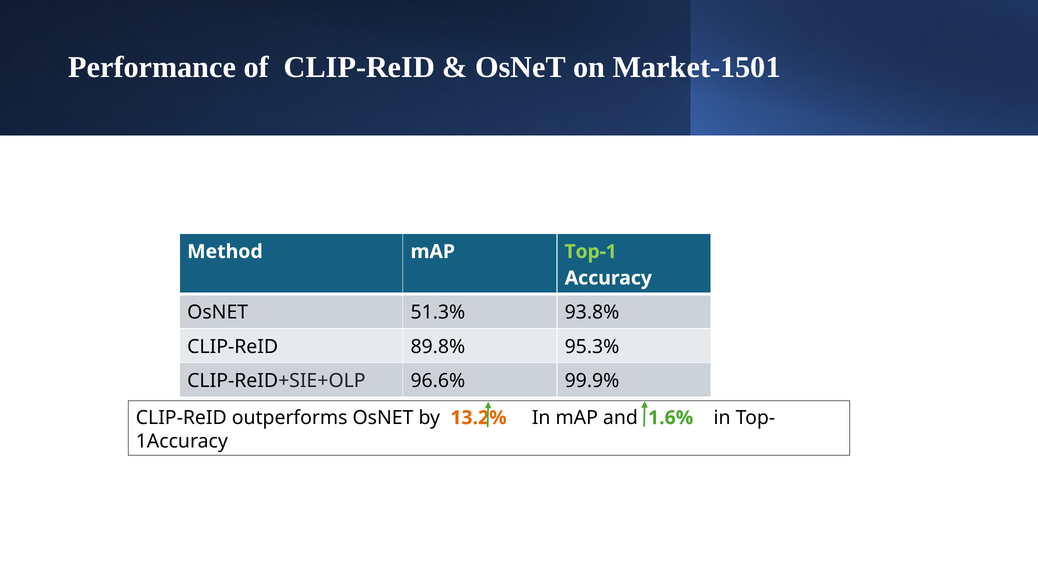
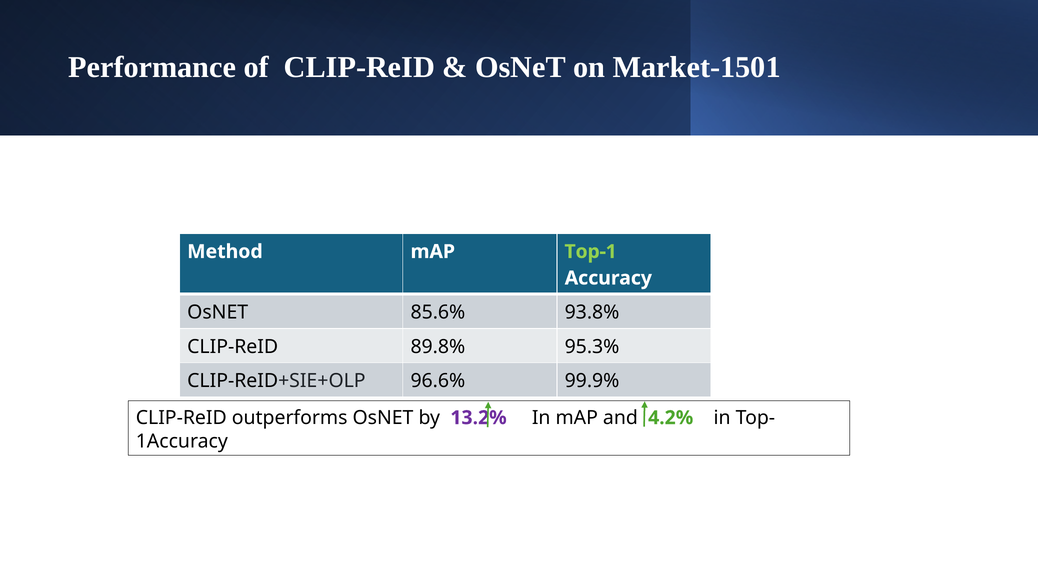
51.3%: 51.3% -> 85.6% (438, 312)
13.2% colour: orange -> purple (479, 418)
1.6%: 1.6% -> 4.2% (671, 418)
